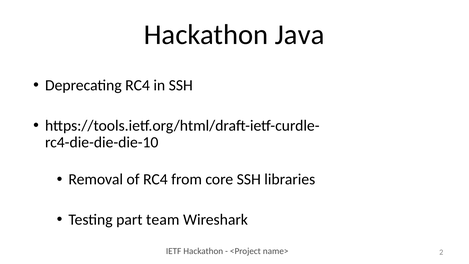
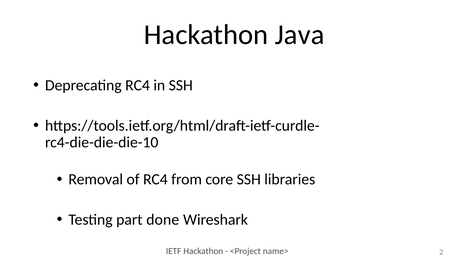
team: team -> done (163, 220)
